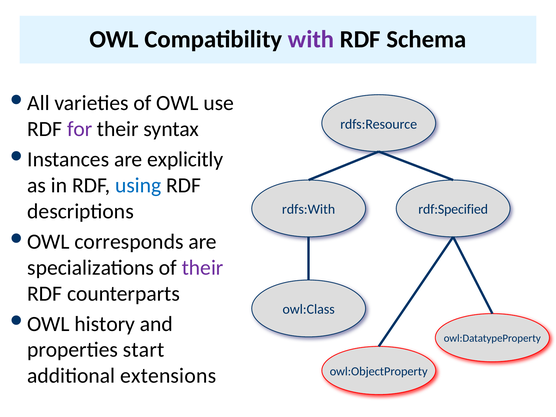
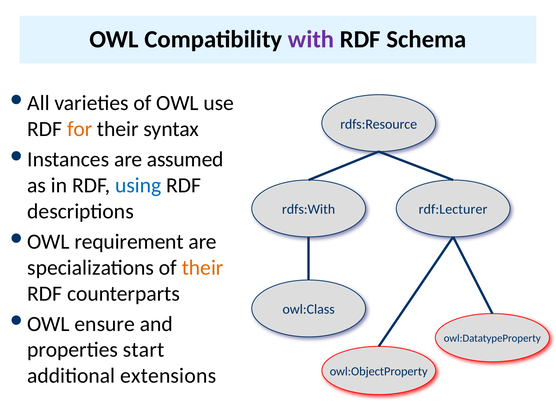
for colour: purple -> orange (80, 129)
explicitly: explicitly -> assumed (185, 159)
rdf:Specified: rdf:Specified -> rdf:Lecturer (453, 209)
corresponds: corresponds -> requirement (129, 242)
their colour: purple -> orange (203, 268)
history: history -> ensure (105, 324)
